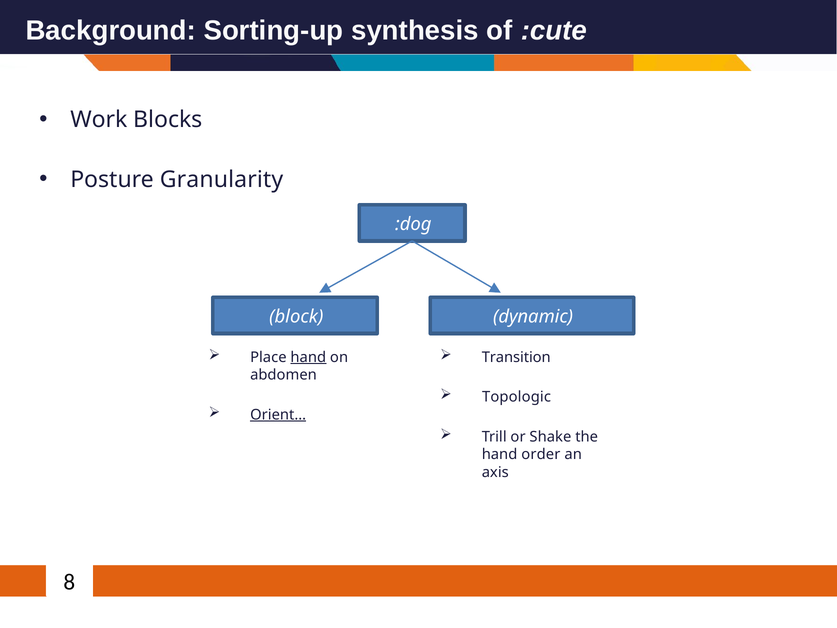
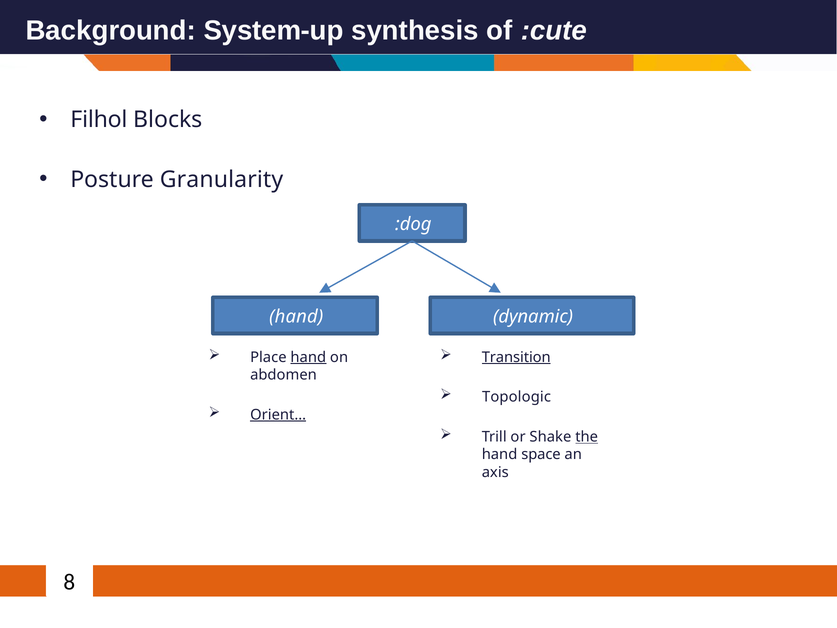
Sorting-up: Sorting-up -> System-up (274, 31)
Work: Work -> Filhol (99, 120)
block: block -> hand (296, 317)
Transition underline: none -> present (516, 357)
the underline: none -> present (587, 437)
order: order -> space (541, 454)
